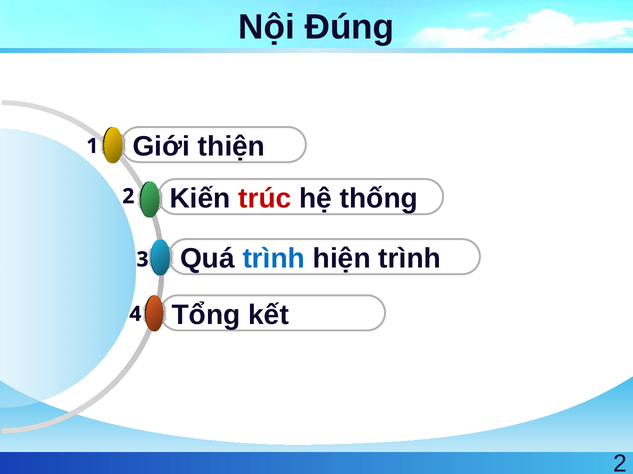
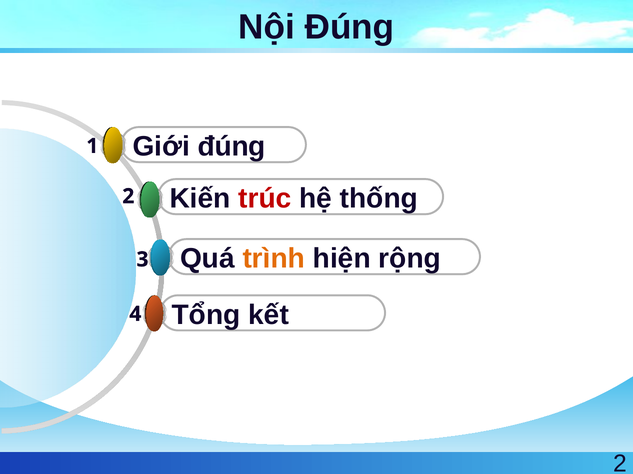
thiện: thiện -> đúng (232, 147)
trình colour: blue -> orange (274, 259)
hiện trình: trình -> rộng (410, 259)
